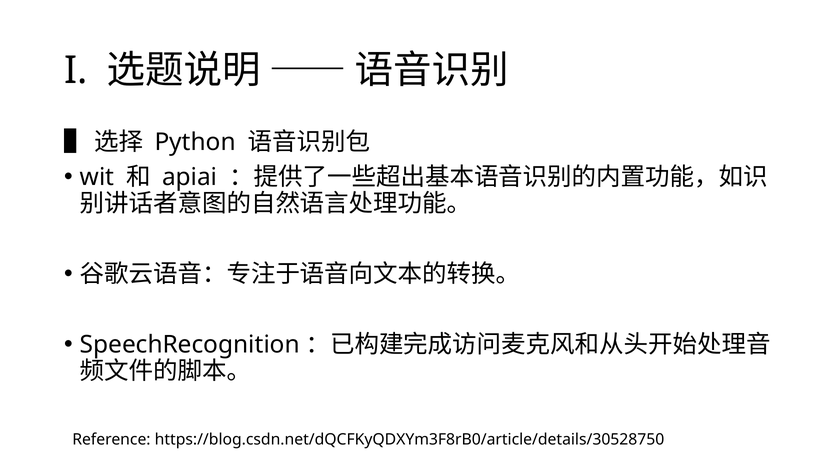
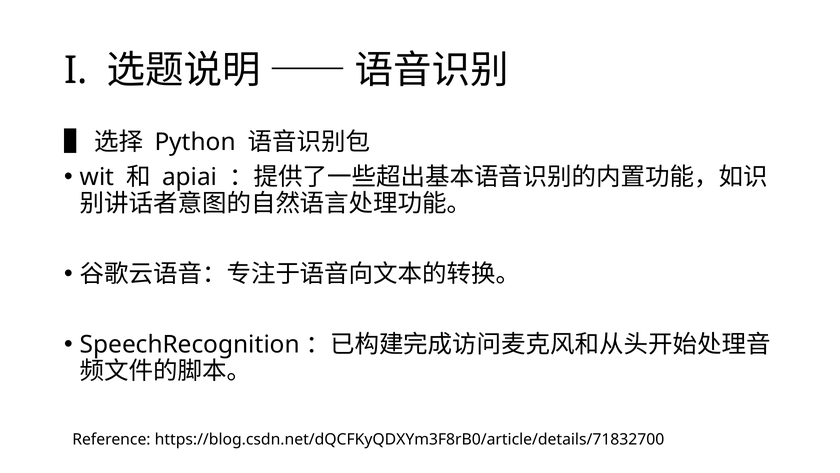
https://blog.csdn.net/dQCFKyQDXYm3F8rB0/article/details/30528750: https://blog.csdn.net/dQCFKyQDXYm3F8rB0/article/details/30528750 -> https://blog.csdn.net/dQCFKyQDXYm3F8rB0/article/details/71832700 (410, 439)
